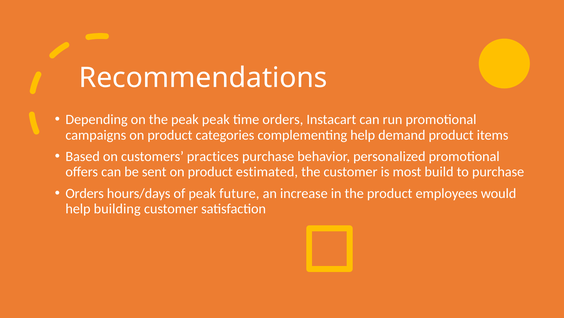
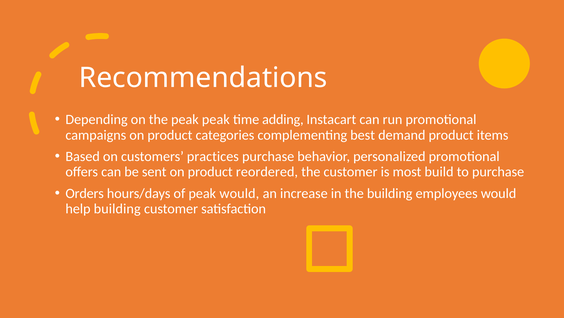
time orders: orders -> adding (283, 119)
complementing help: help -> best (363, 135)
estimated: estimated -> reordered (267, 172)
peak future: future -> would (239, 193)
the product: product -> building (390, 193)
